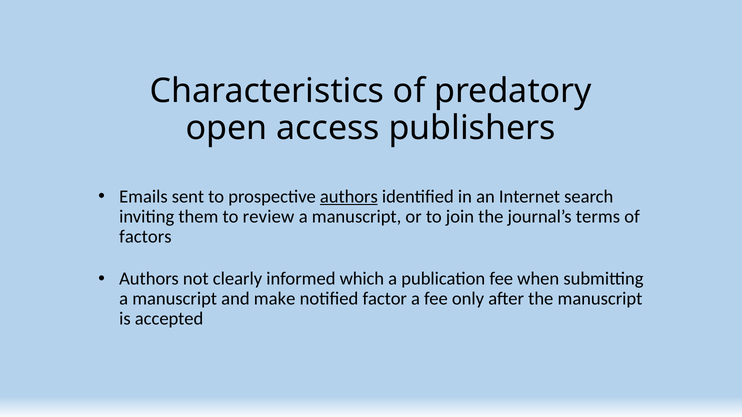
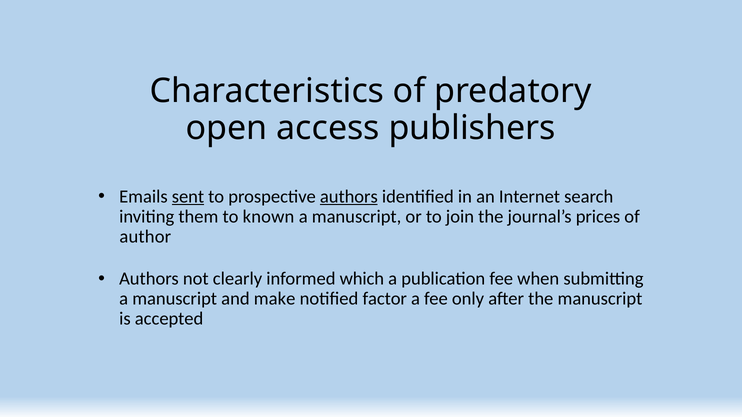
sent underline: none -> present (188, 197)
review: review -> known (269, 217)
terms: terms -> prices (598, 217)
factors: factors -> author (145, 237)
